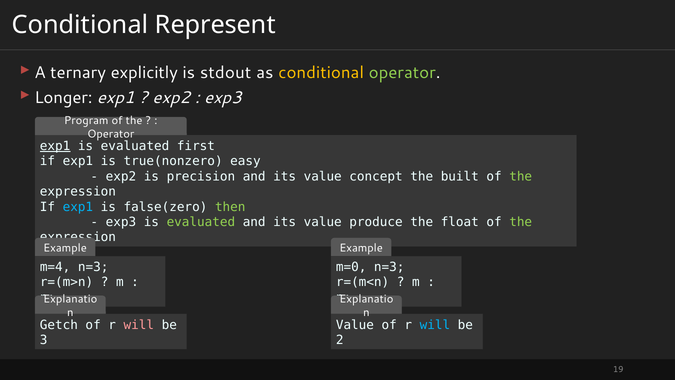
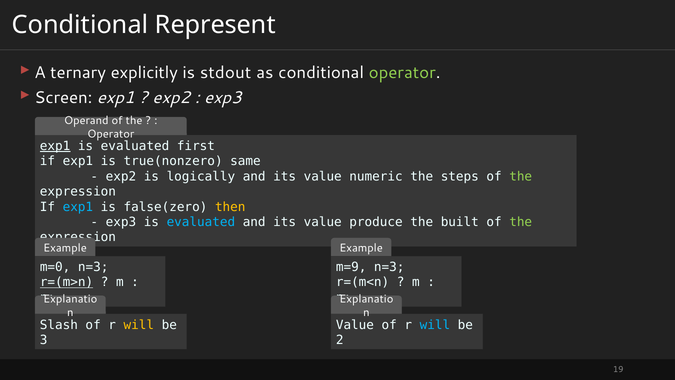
conditional colour: yellow -> white (321, 72)
Longer: Longer -> Screen (63, 98)
Program: Program -> Operand (86, 120)
easy: easy -> same (245, 161)
precision: precision -> logically (201, 176)
concept: concept -> numeric (376, 176)
built: built -> steps (460, 176)
then colour: light green -> yellow (230, 207)
evaluated colour: light green -> light blue (201, 222)
float: float -> built (460, 222)
m=4: m=4 -> m=0 (55, 267)
m=0: m=0 -> m=9 (351, 267)
r=(m>n underline: none -> present (67, 282)
Getch: Getch -> Slash (59, 325)
will colour: pink -> yellow (139, 325)
